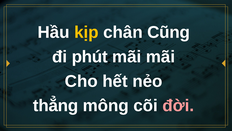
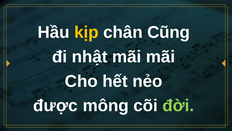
phút: phút -> nhật (90, 57)
thẳng: thẳng -> được (55, 105)
đời colour: pink -> light green (178, 105)
